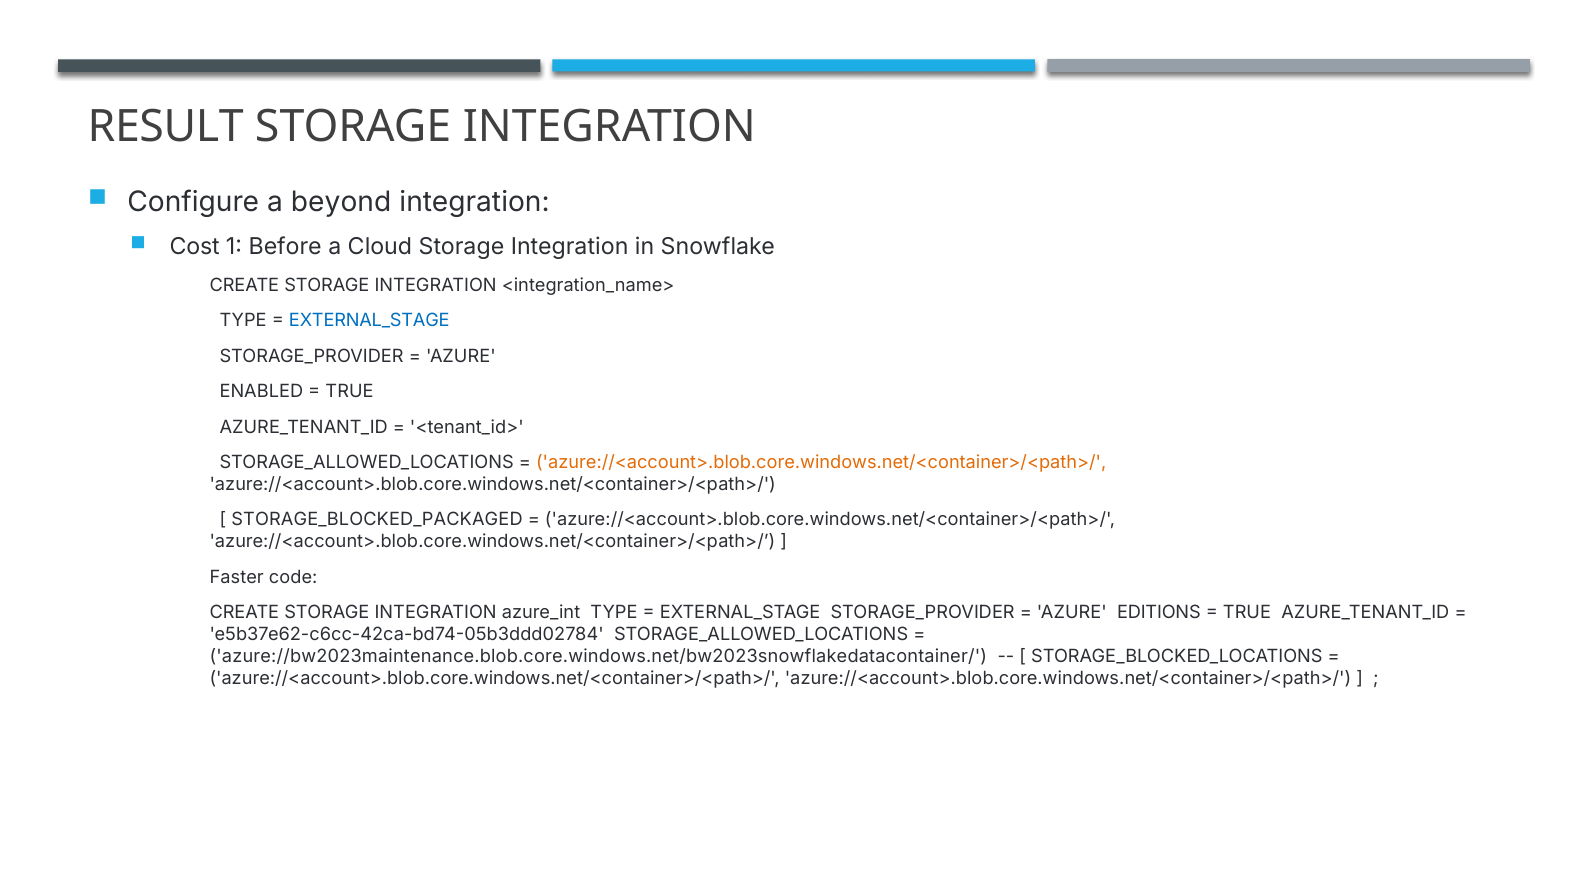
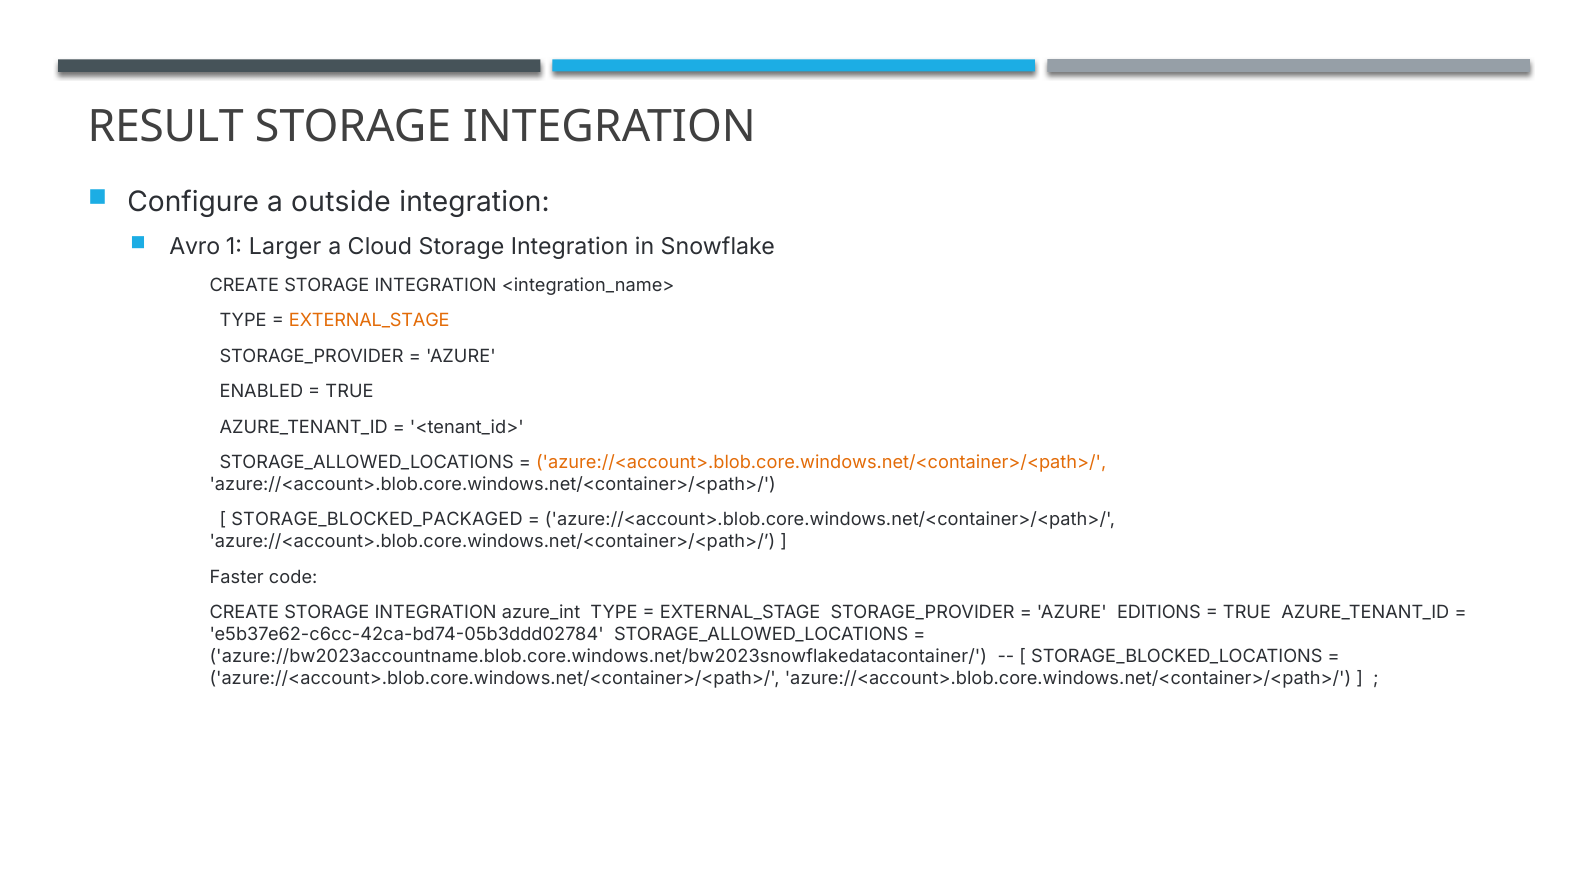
beyond: beyond -> outside (341, 202)
Cost: Cost -> Avro (195, 247)
Before: Before -> Larger (285, 247)
EXTERNAL_STAGE colour: blue -> orange (369, 321)
azure://bw2023maintenance.blob.core.windows.net/bw2023snowflakedatacontainer/: azure://bw2023maintenance.blob.core.windows.net/bw2023snowflakedatacontainer/ -> azure://bw2023accountname.blob.core.windows.net/bw2023snowflakedatacontainer/ (598, 657)
